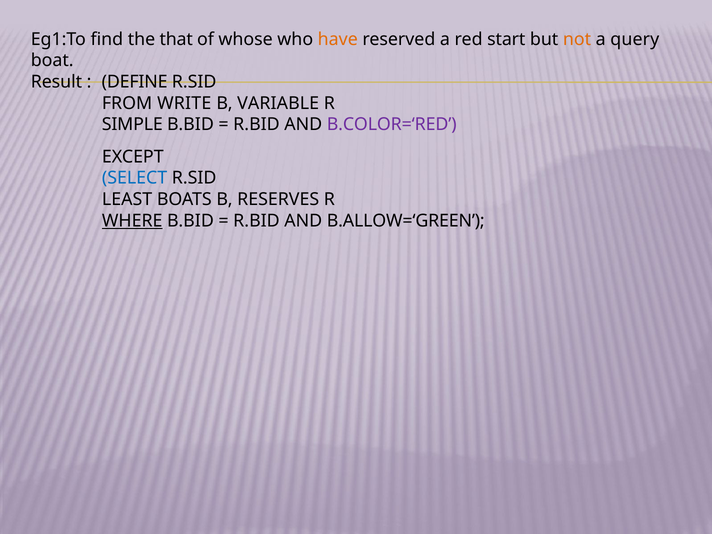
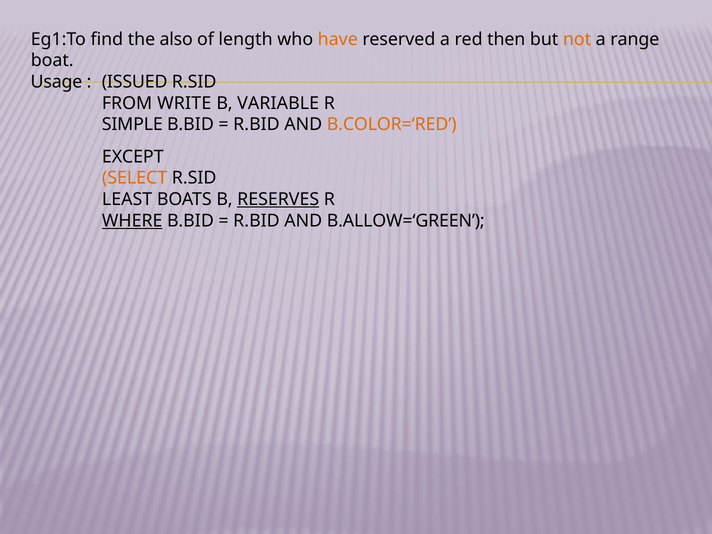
that: that -> also (176, 39)
whose: whose -> length (246, 39)
start: start -> then (506, 39)
query: query -> range (635, 39)
Result: Result -> Usage (56, 82)
DEFINE: DEFINE -> ISSUED (135, 82)
B.COLOR=‘RED colour: purple -> orange (392, 125)
SELECT colour: blue -> orange (135, 178)
RESERVES underline: none -> present (278, 199)
